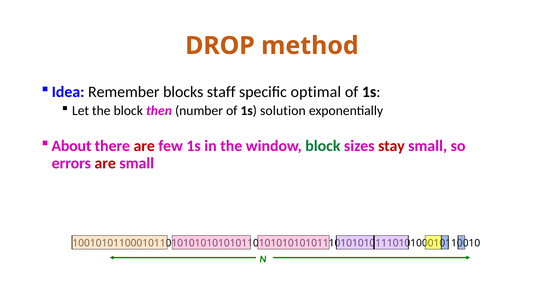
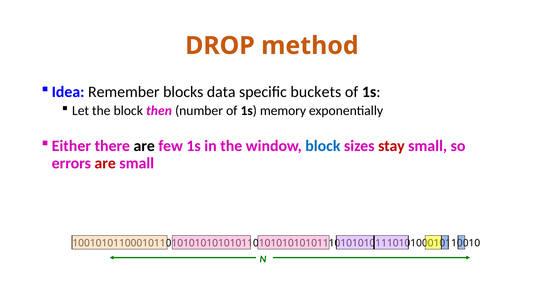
staff: staff -> data (221, 92)
optimal: optimal -> buckets (316, 92)
solution: solution -> memory (283, 111)
About: About -> Either (71, 146)
are colour: red -> black (144, 146)
block colour: green -> blue (323, 146)
